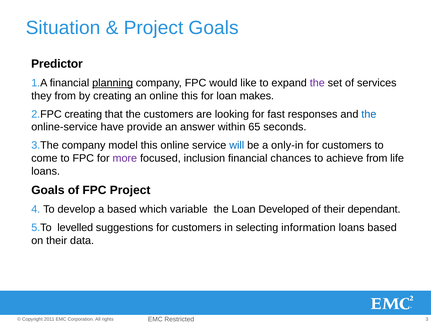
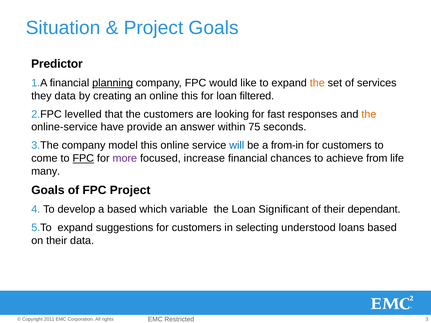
the colour: purple -> orange (317, 83)
they from: from -> data (65, 96)
makes: makes -> filtered (257, 96)
creating: creating -> levelled (83, 114)
the colour: blue -> orange (369, 114)
65: 65 -> 75 (254, 127)
only-in: only-in -> from-in (287, 146)
FPC underline: none -> present (83, 158)
inclusion: inclusion -> increase (204, 158)
loans: loans -> many (46, 171)
Developed: Developed -> Significant (284, 209)
levelled: levelled -> expand (75, 228)
information: information -> understood (308, 228)
